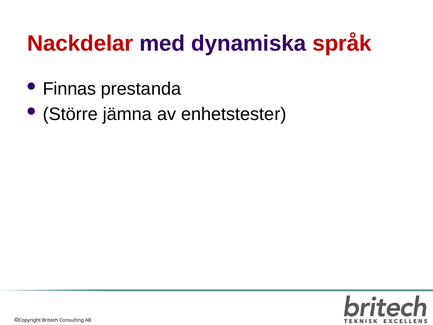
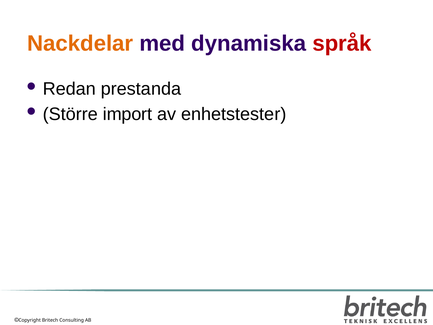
Nackdelar colour: red -> orange (80, 44)
Finnas: Finnas -> Redan (69, 89)
jämna: jämna -> import (128, 114)
